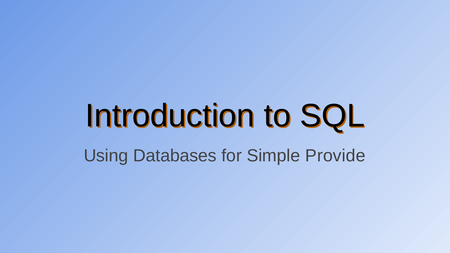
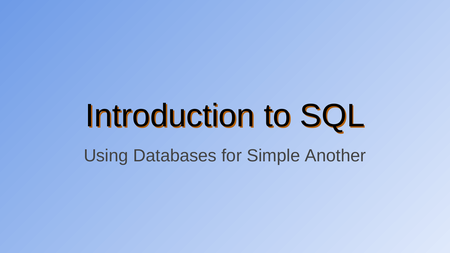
Provide: Provide -> Another (335, 156)
